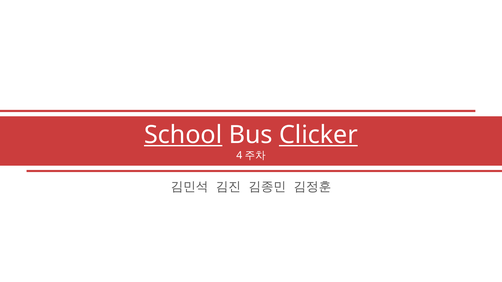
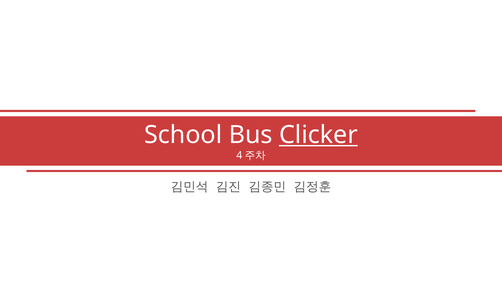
School underline: present -> none (183, 135)
